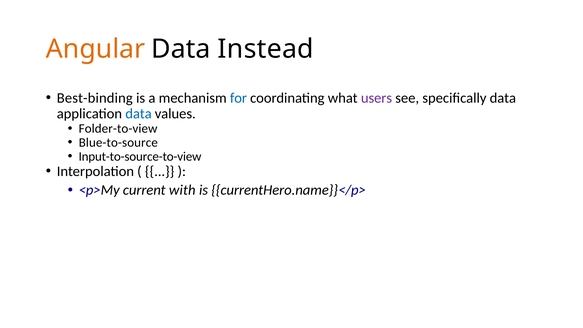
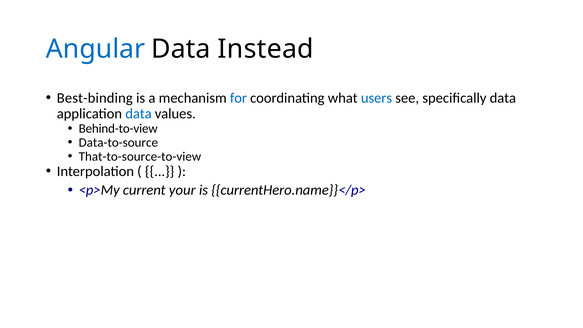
Angular colour: orange -> blue (96, 49)
users colour: purple -> blue (376, 98)
Folder-to-view: Folder-to-view -> Behind-to-view (118, 129)
Blue-to-source: Blue-to-source -> Data-to-source (118, 143)
Input-to-source-to-view: Input-to-source-to-view -> That-to-source-to-view (140, 157)
with: with -> your (182, 190)
